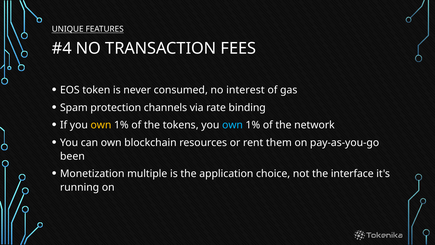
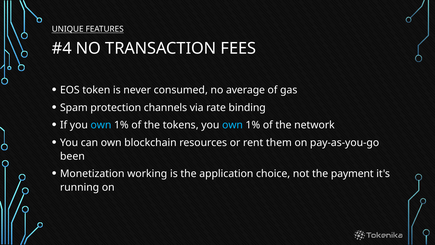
interest: interest -> average (245, 90)
own colour: yellow -> light blue (101, 125)
multiple: multiple -> working (147, 174)
interface: interface -> payment (352, 174)
